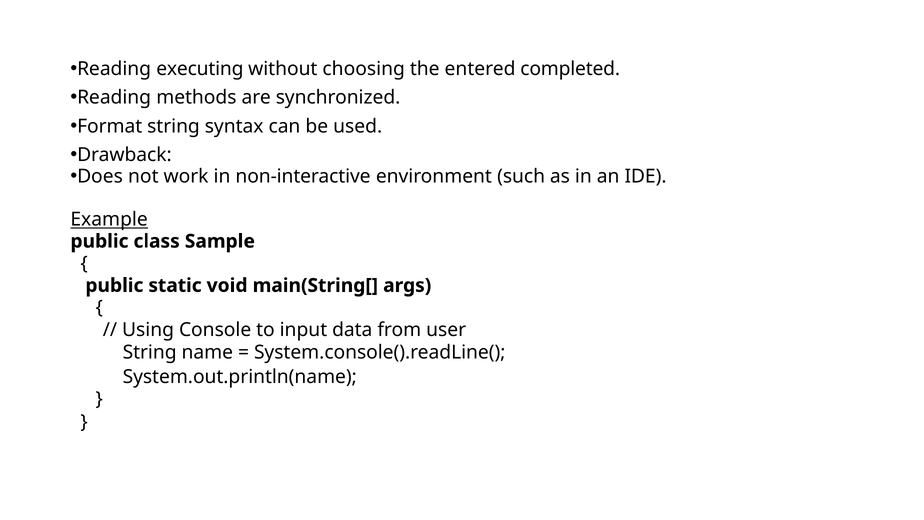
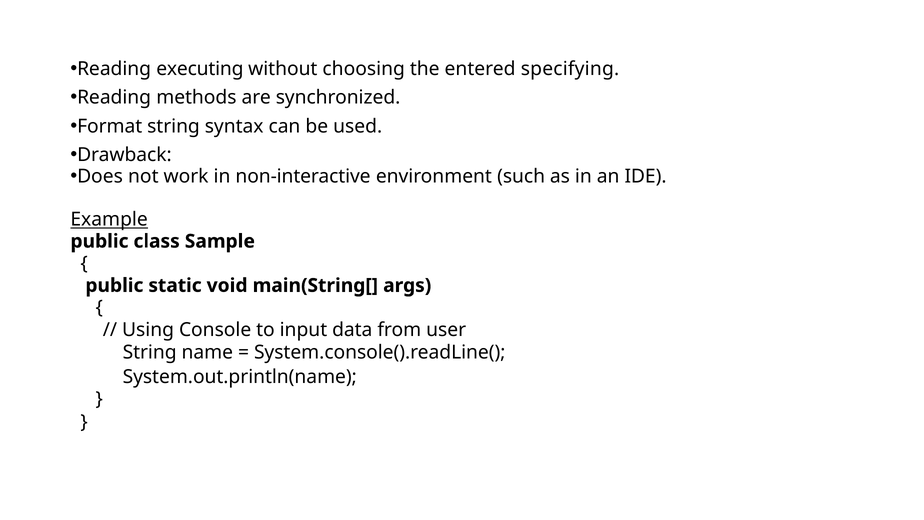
completed: completed -> specifying (570, 69)
